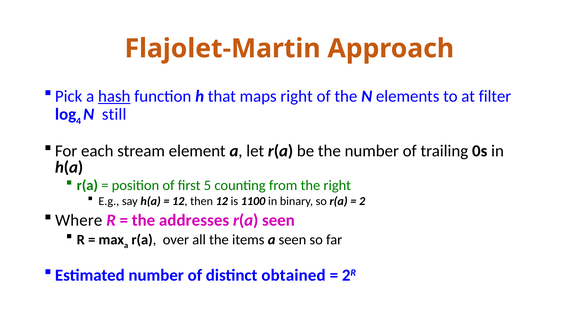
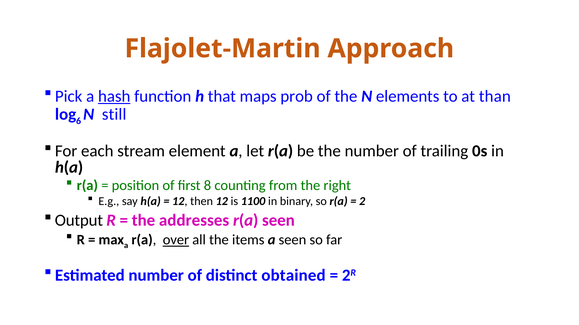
maps right: right -> prob (297, 96)
filter: filter -> than (495, 96)
4: 4 -> 6 (79, 121)
5: 5 -> 8 (207, 186)
Where: Where -> Output (79, 221)
over underline: none -> present (176, 240)
